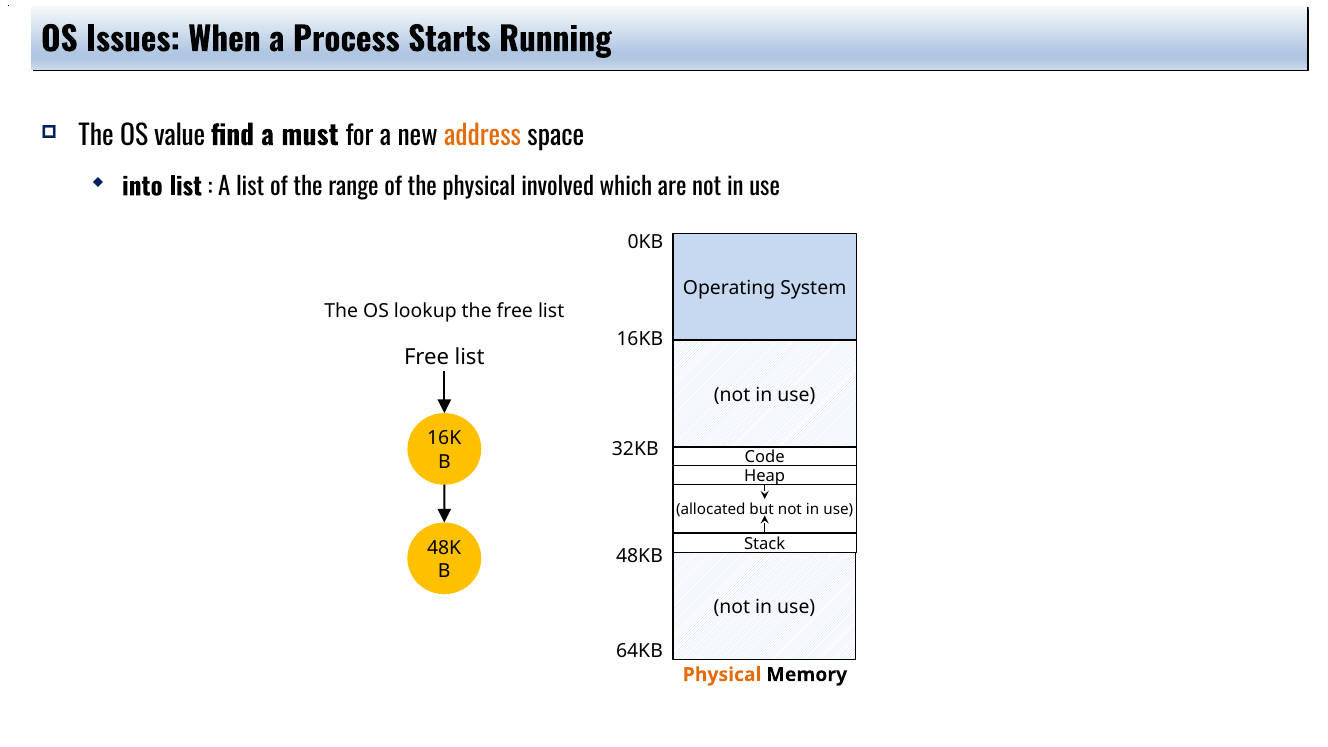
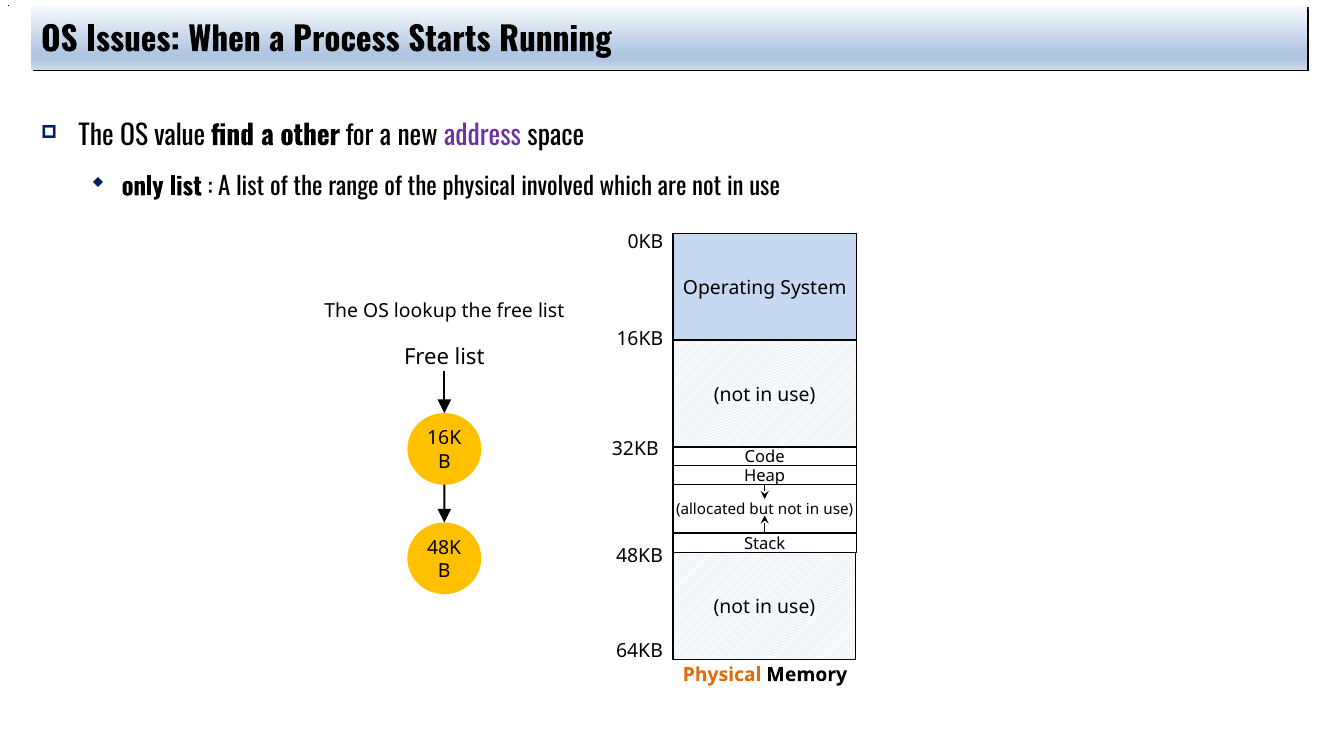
must: must -> other (310, 136)
address colour: orange -> purple (483, 136)
into: into -> only (143, 187)
